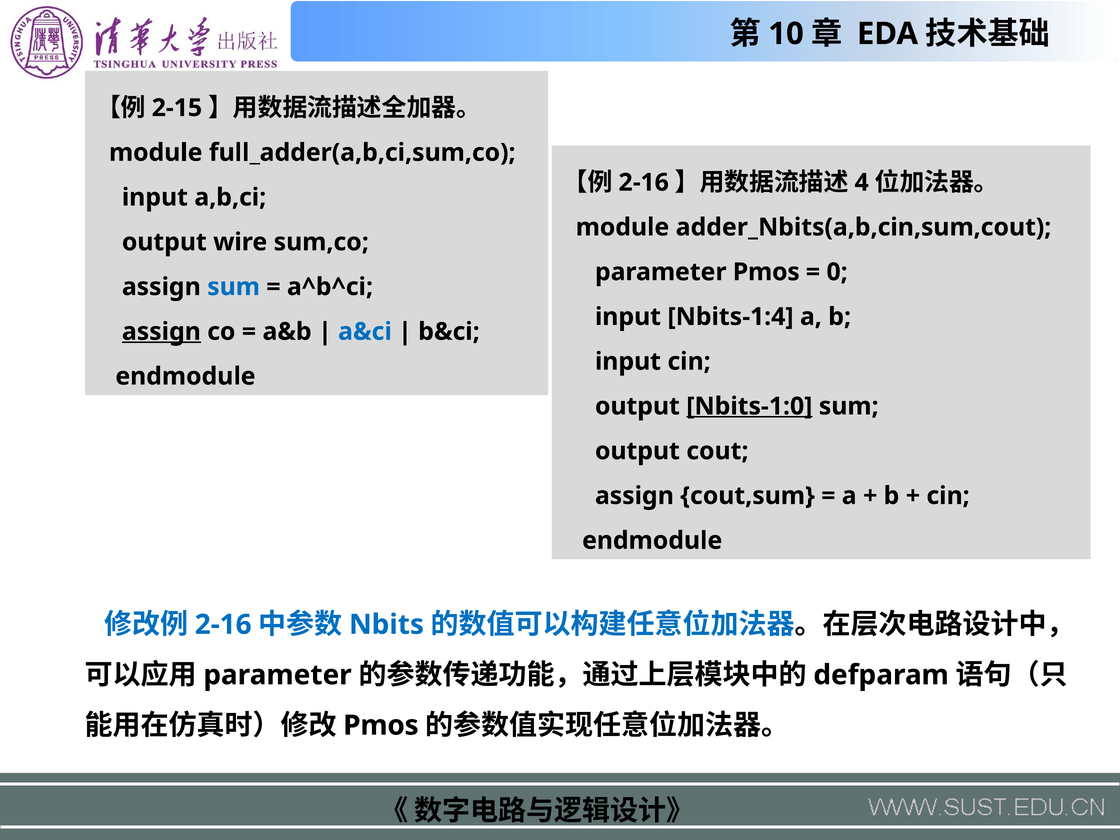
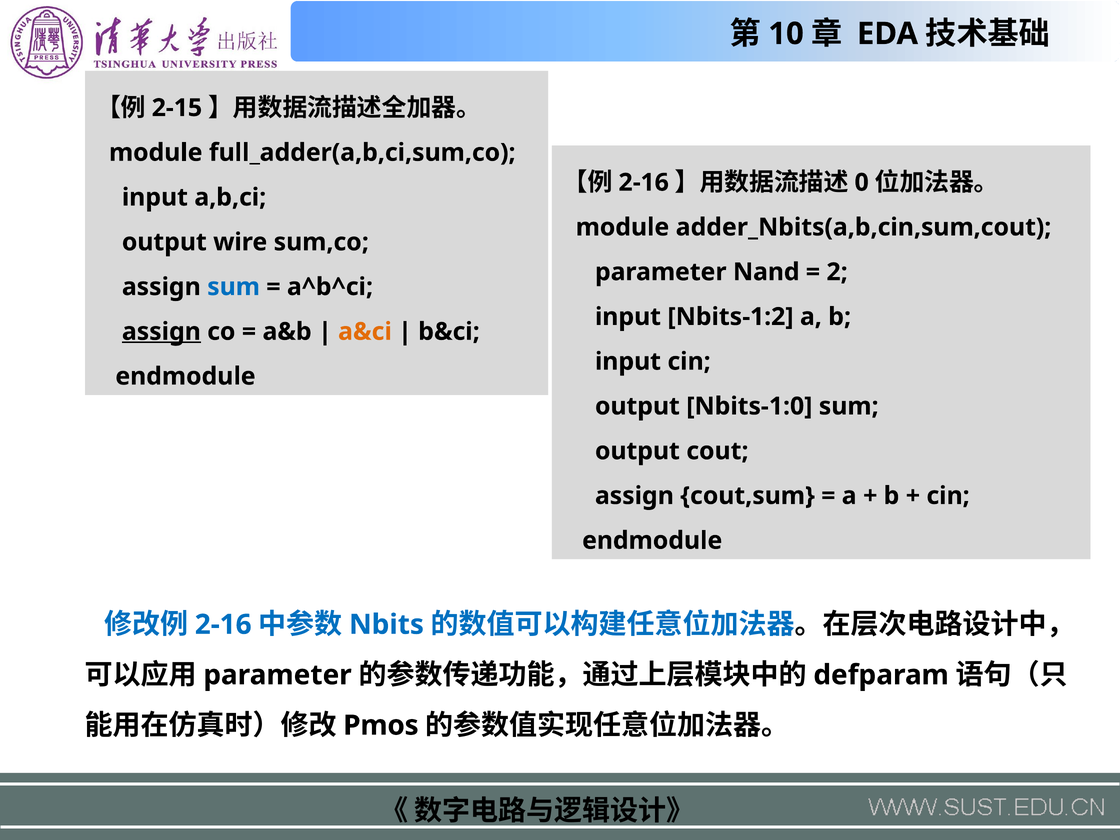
4: 4 -> 0 (862, 183)
parameter Pmos: Pmos -> Nand (766, 272)
0: 0 -> 2 (837, 272)
Nbits-1:4: Nbits-1:4 -> Nbits-1:2 (730, 317)
a&ci colour: blue -> orange (365, 332)
Nbits-1:0 underline: present -> none (749, 406)
